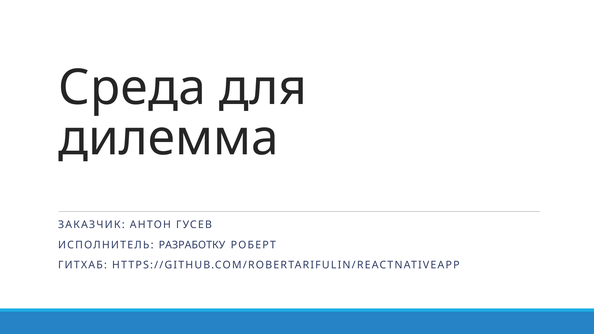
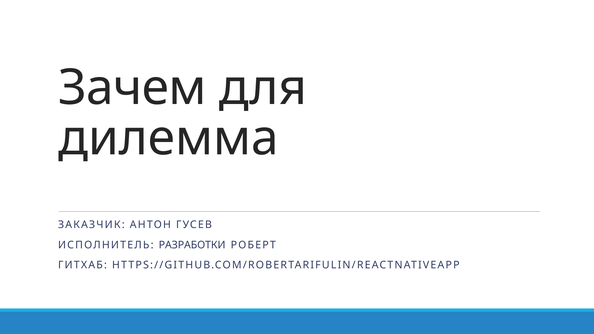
Среда: Среда -> Зачем (132, 88)
РАЗРАБОТКУ: РАЗРАБОТКУ -> РАЗРАБОТКИ (192, 245)
